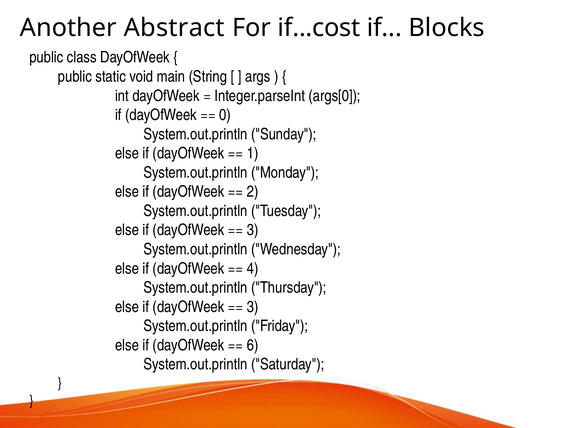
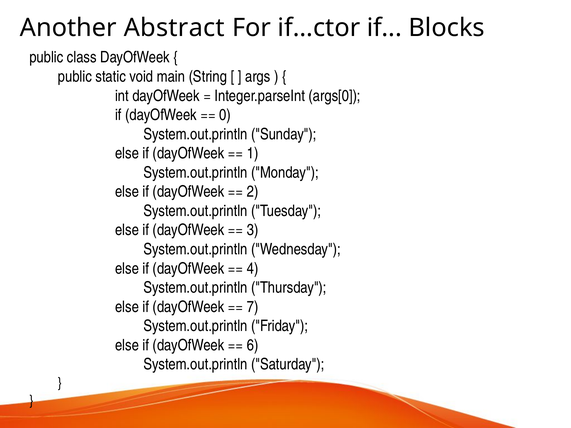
if...cost: if...cost -> if...ctor (319, 28)
3: 3 -> 7 (253, 307)
